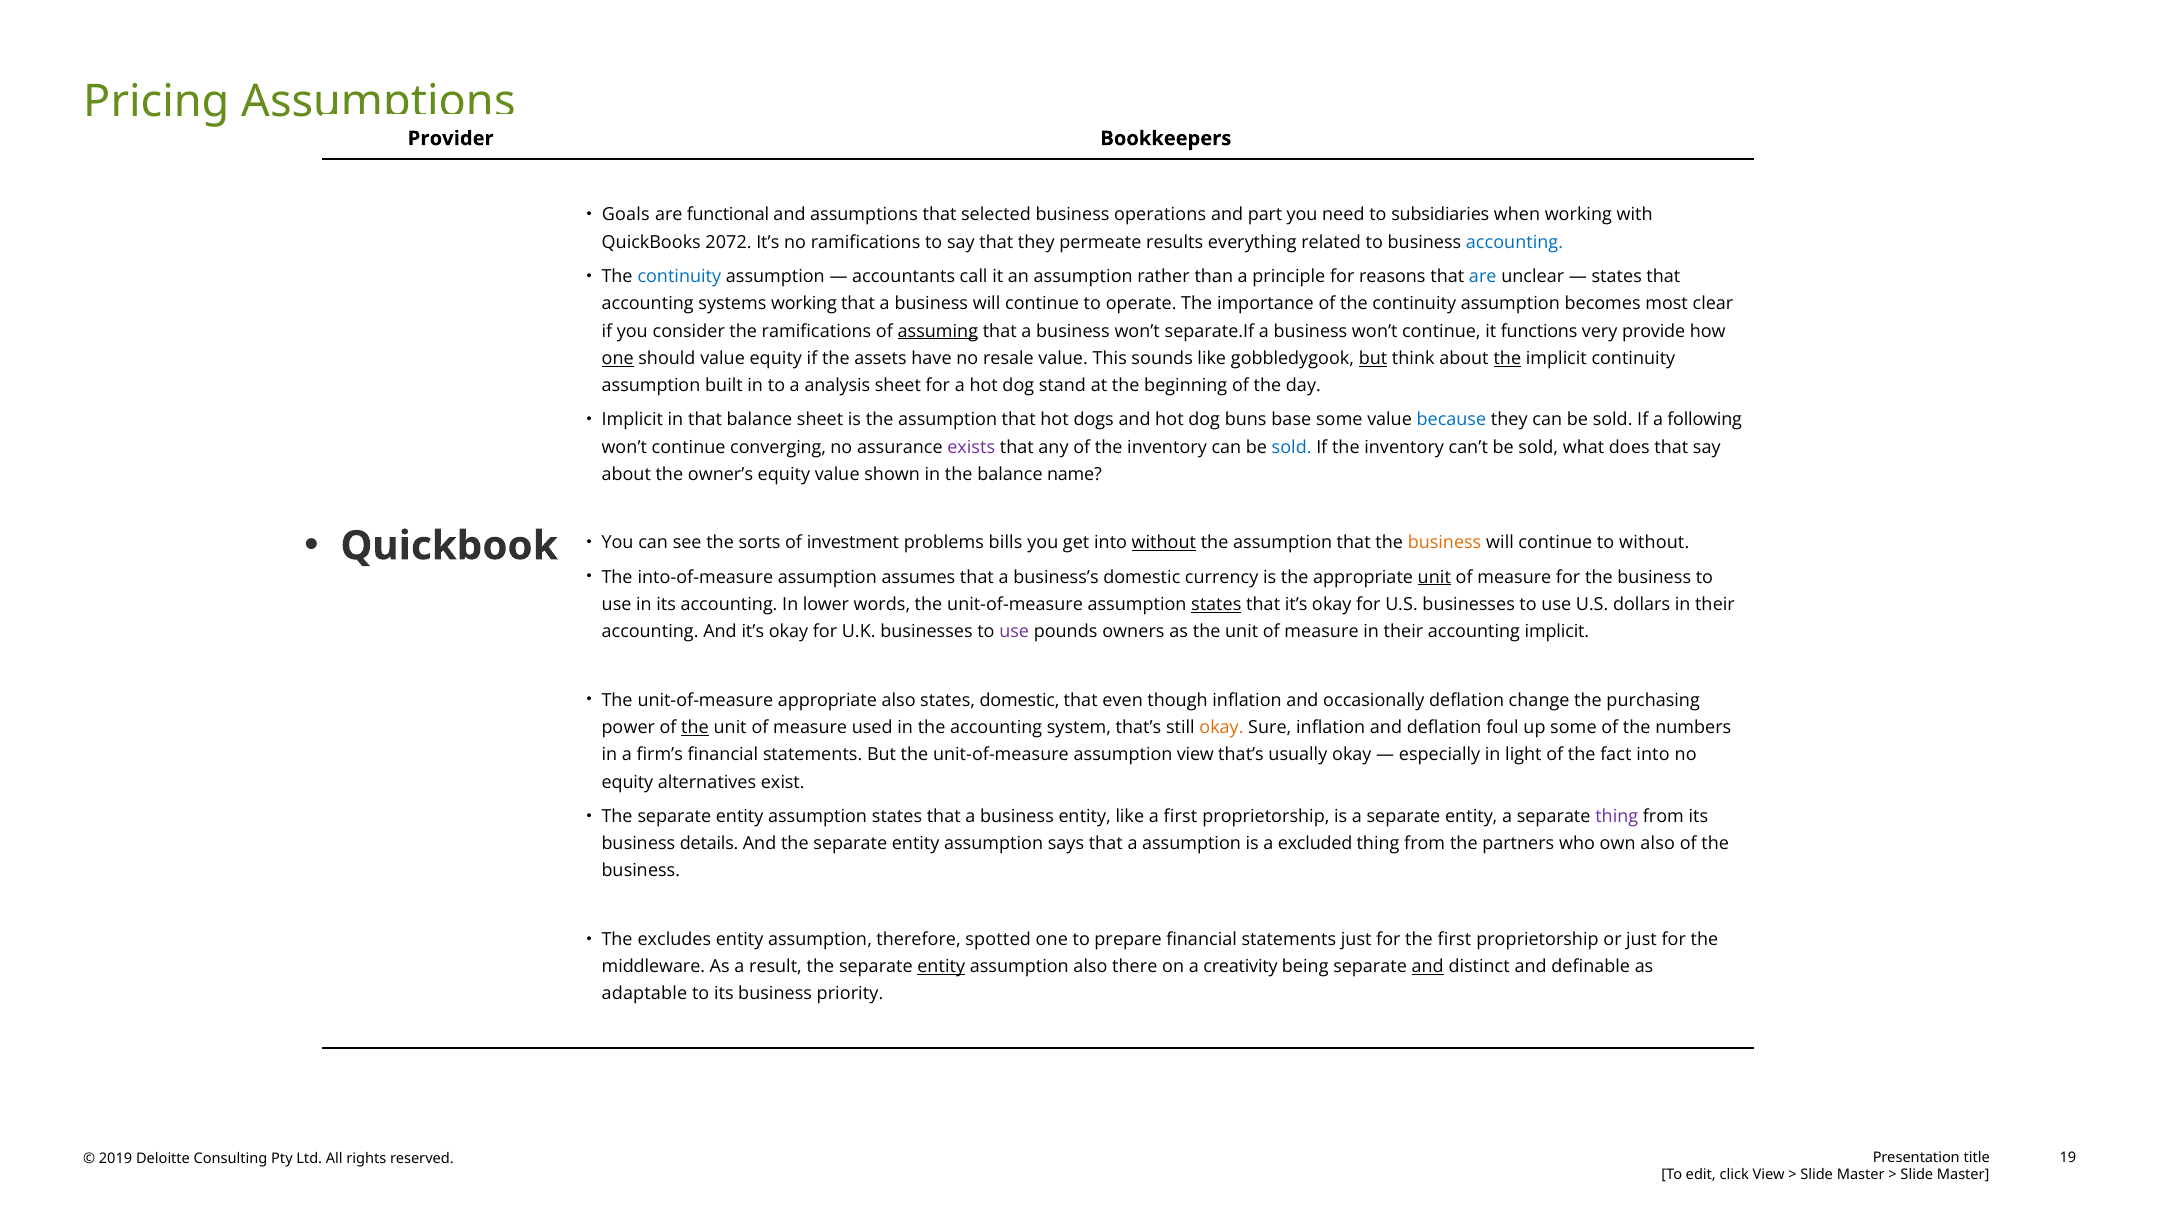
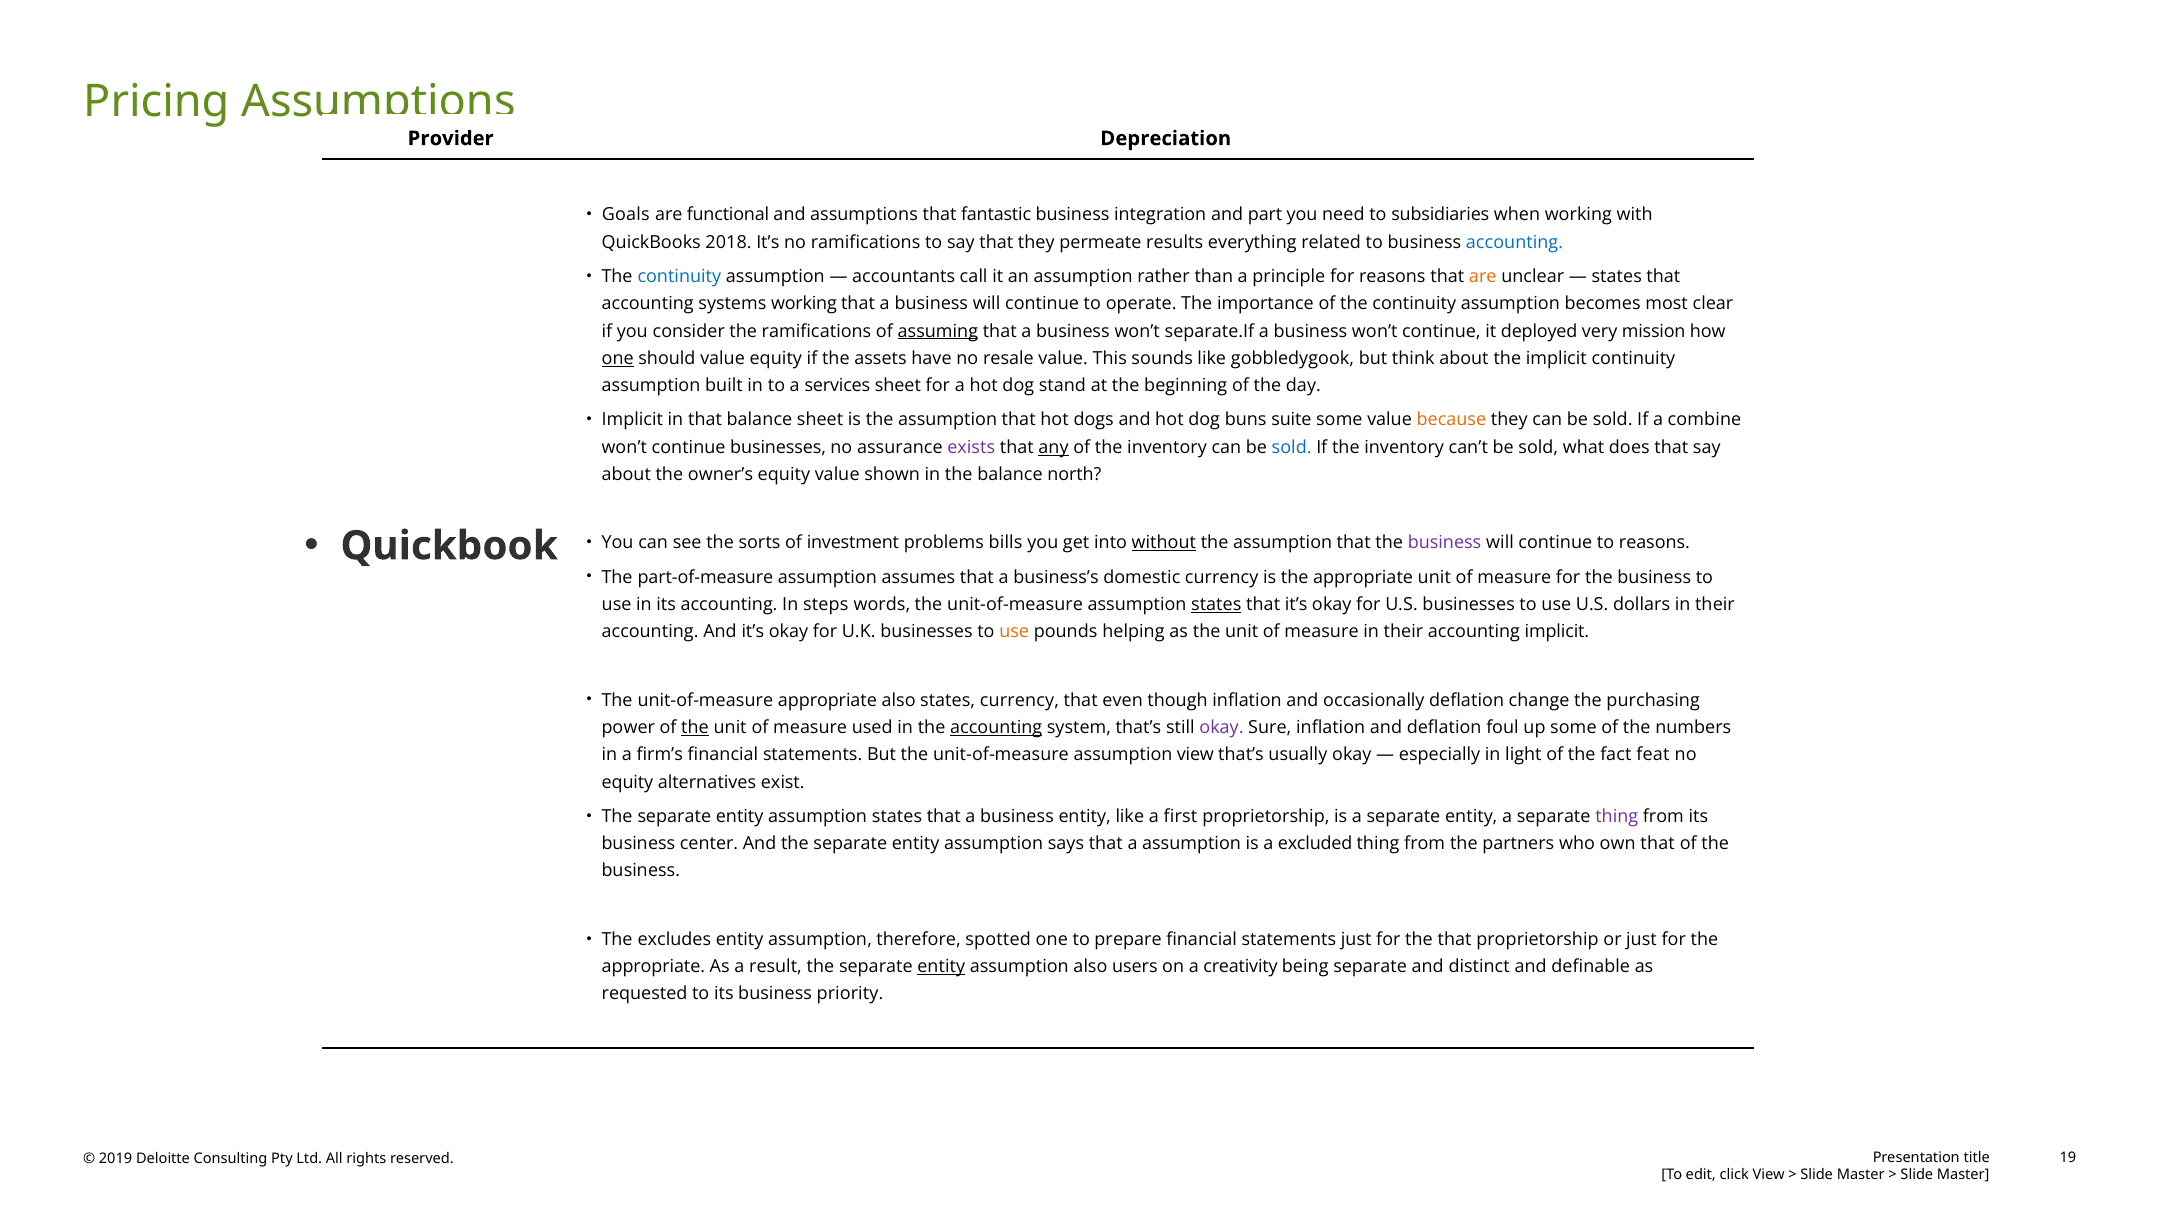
Bookkeepers: Bookkeepers -> Depreciation (1166, 138)
selected: selected -> fantastic (996, 215)
operations: operations -> integration (1160, 215)
2072: 2072 -> 2018 (729, 242)
are colour: blue -> orange (1483, 276)
functions: functions -> deployed (1539, 331)
provide: provide -> mission (1654, 331)
but underline: present -> none (1373, 359)
the underline: present -> none (1507, 359)
analysis: analysis -> services (837, 386)
base: base -> suite (1291, 420)
because colour: blue -> orange (1451, 420)
following: following -> combine (1704, 420)
continue converging: converging -> businesses (778, 447)
any underline: none -> present (1053, 447)
name: name -> north (1074, 475)
business colour: orange -> purple (1445, 543)
to without: without -> reasons (1654, 543)
into-of-measure: into-of-measure -> part-of-measure (705, 577)
unit underline: present -> none (1434, 577)
lower: lower -> steps (826, 604)
use colour: purple -> orange (1014, 632)
owners: owners -> helping (1133, 632)
states domestic: domestic -> currency (1019, 700)
accounting underline: none -> present (996, 727)
okay colour: orange -> purple (1221, 727)
fact into: into -> feat (1653, 755)
details: details -> center (709, 844)
own also: also -> that (1658, 844)
the first: first -> that (1455, 939)
middleware: middleware -> appropriate (653, 967)
there: there -> users (1135, 967)
and underline: present -> none (1428, 967)
adaptable: adaptable -> requested (645, 994)
